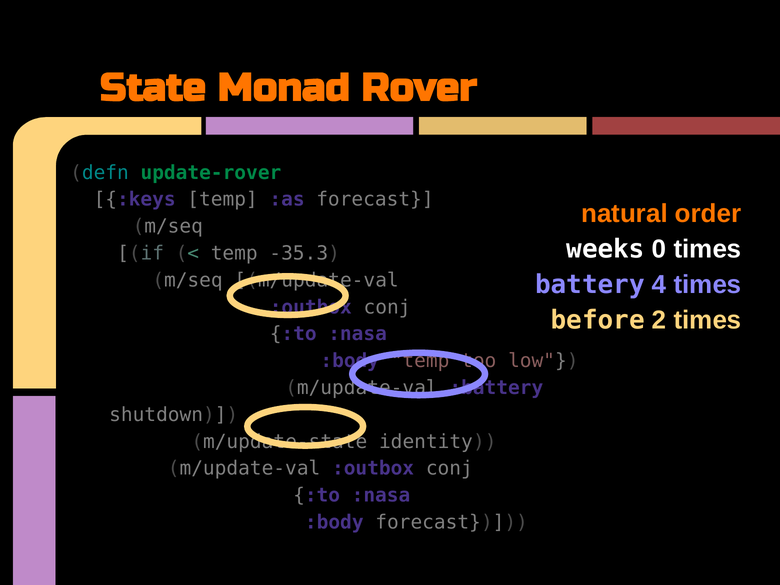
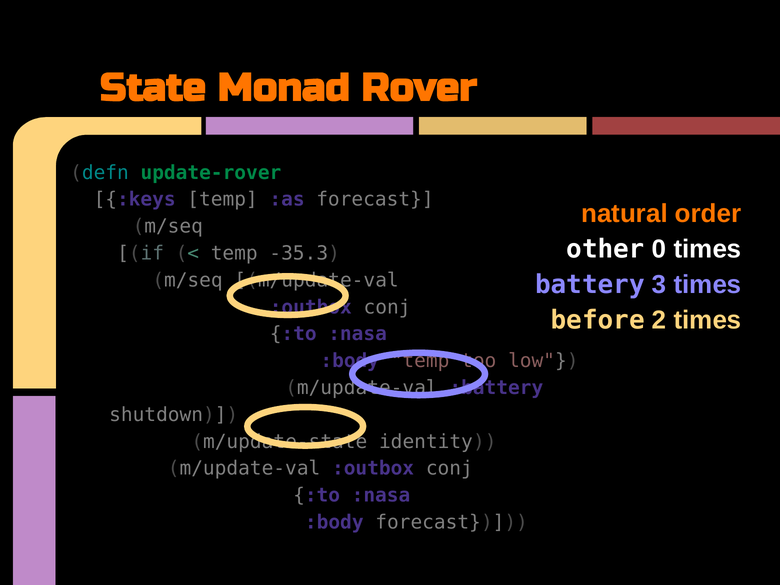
weeks: weeks -> other (606, 249)
4: 4 -> 3 (659, 285)
